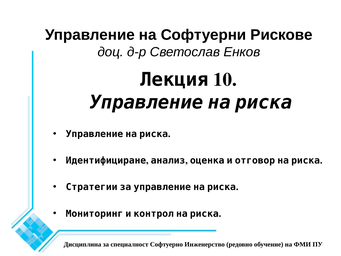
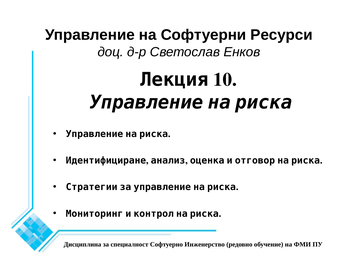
Рискове: Рискове -> Ресурси (282, 35)
